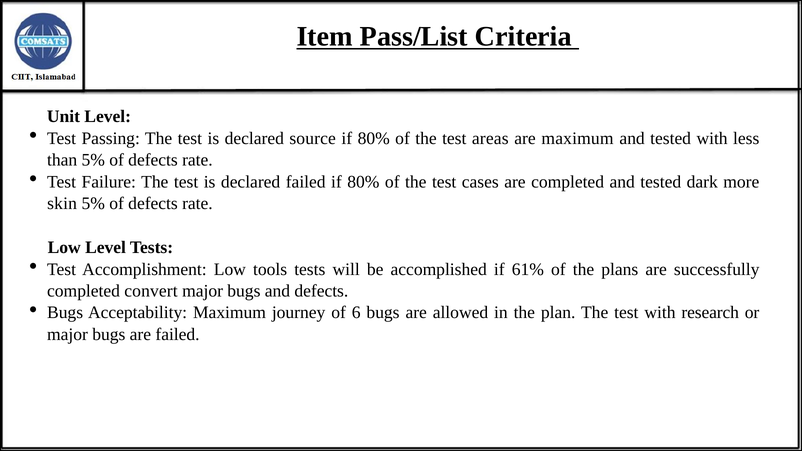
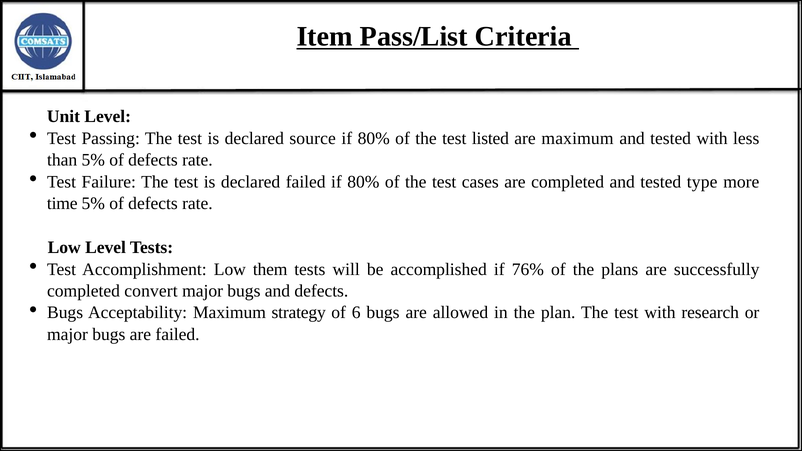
areas: areas -> listed (490, 139)
dark: dark -> type (702, 182)
skin: skin -> time (62, 204)
tools: tools -> them (270, 269)
61%: 61% -> 76% (528, 269)
journey: journey -> strategy (299, 313)
